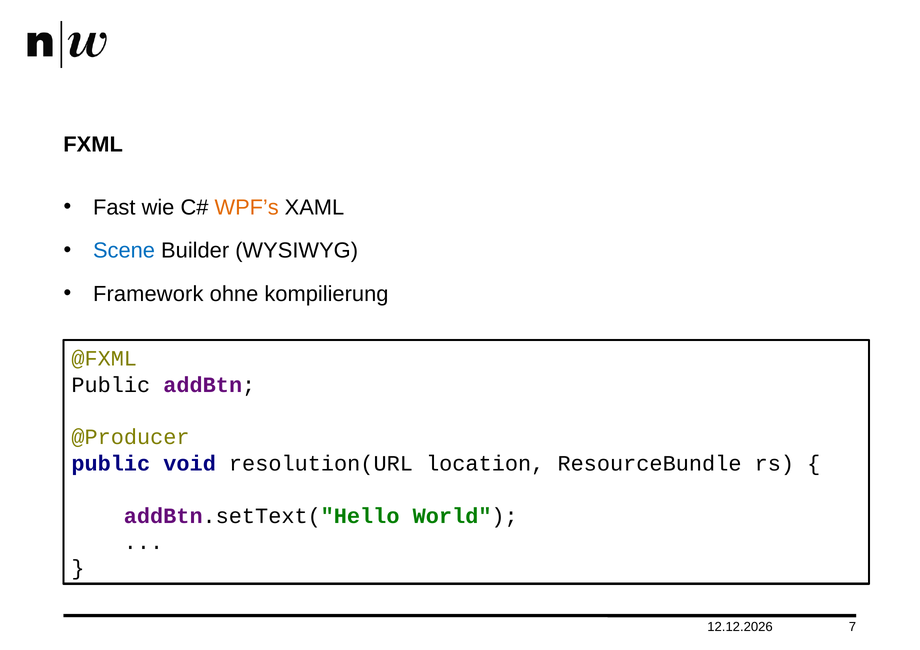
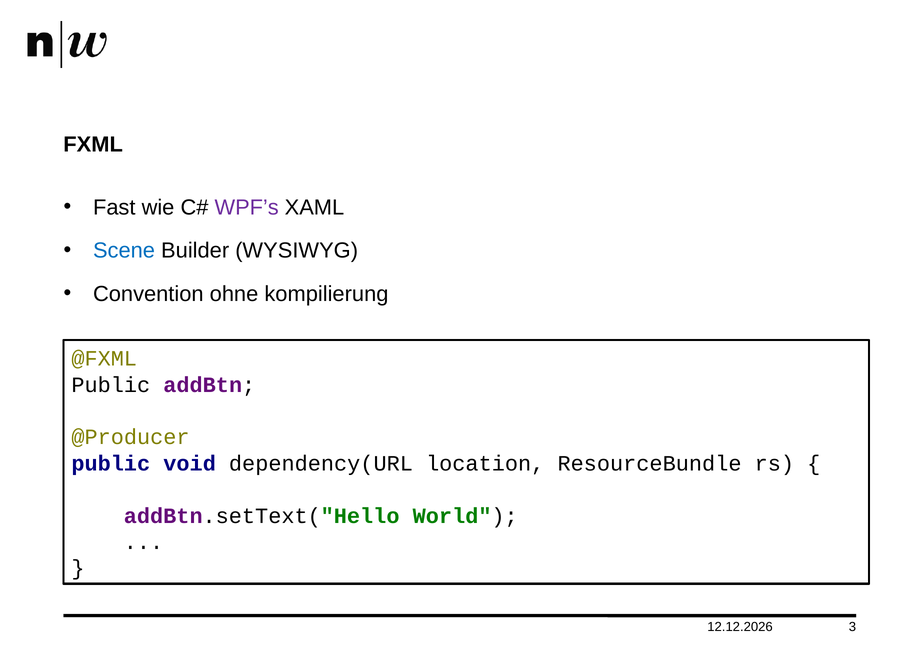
WPF’s colour: orange -> purple (247, 208)
Framework: Framework -> Convention (148, 294)
resolution(URL: resolution(URL -> dependency(URL (321, 464)
7: 7 -> 3 (852, 628)
